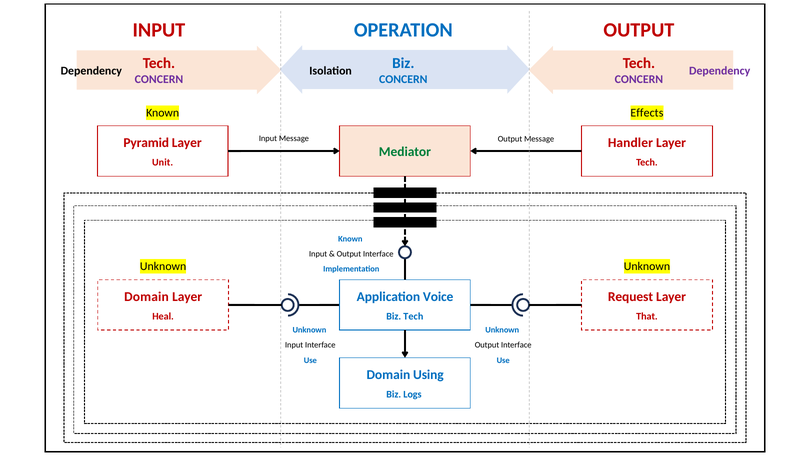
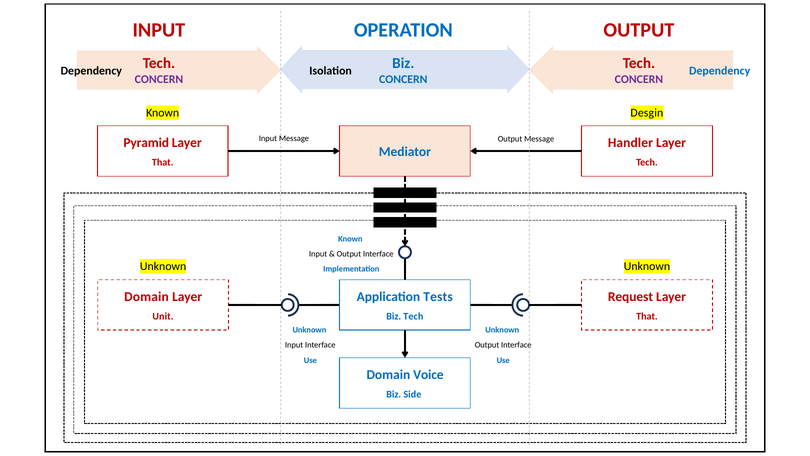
Dependency colour: purple -> blue (720, 71)
Effects: Effects -> Desgin (647, 113)
Mediator colour: green -> blue (405, 152)
Unit: Unit -> That (163, 162)
Voice: Voice -> Tests (438, 297)
Heal: Heal -> Unit (163, 316)
Using: Using -> Voice (428, 375)
Logs: Logs -> Side (412, 394)
